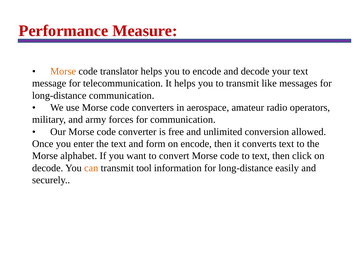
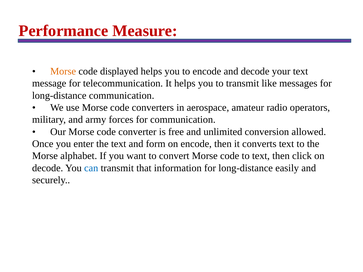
translator: translator -> displayed (119, 71)
can colour: orange -> blue (91, 168)
tool: tool -> that (144, 168)
